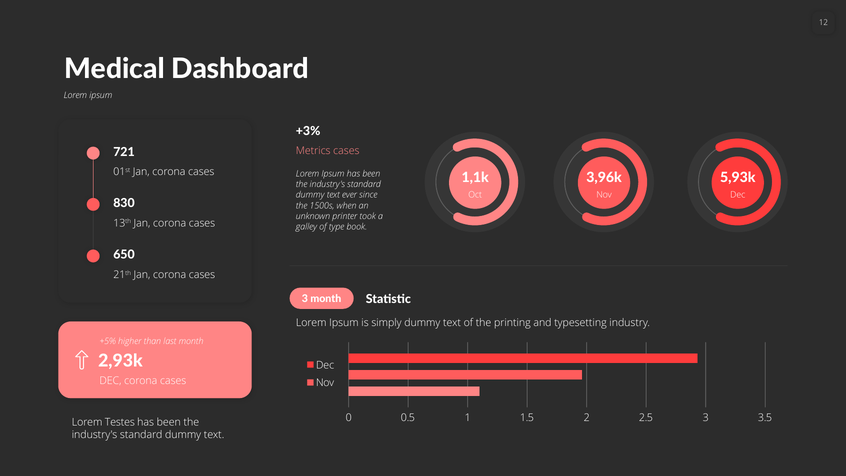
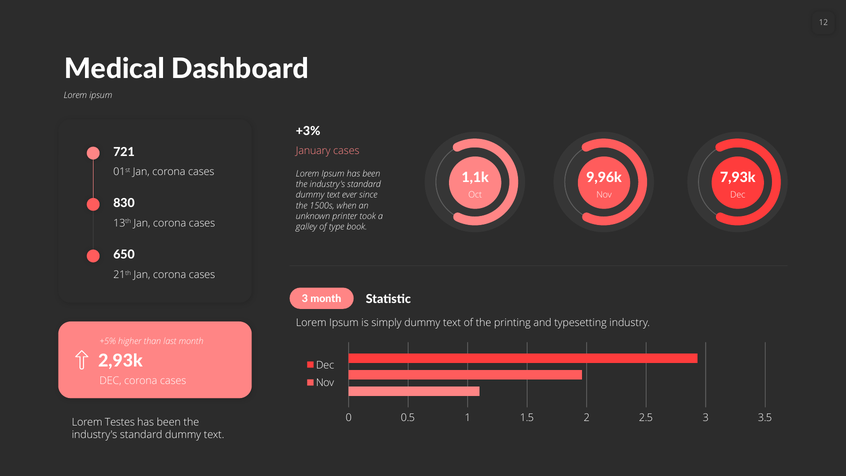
Metrics: Metrics -> January (313, 151)
3,96k: 3,96k -> 9,96k (604, 178)
5,93k: 5,93k -> 7,93k (738, 178)
